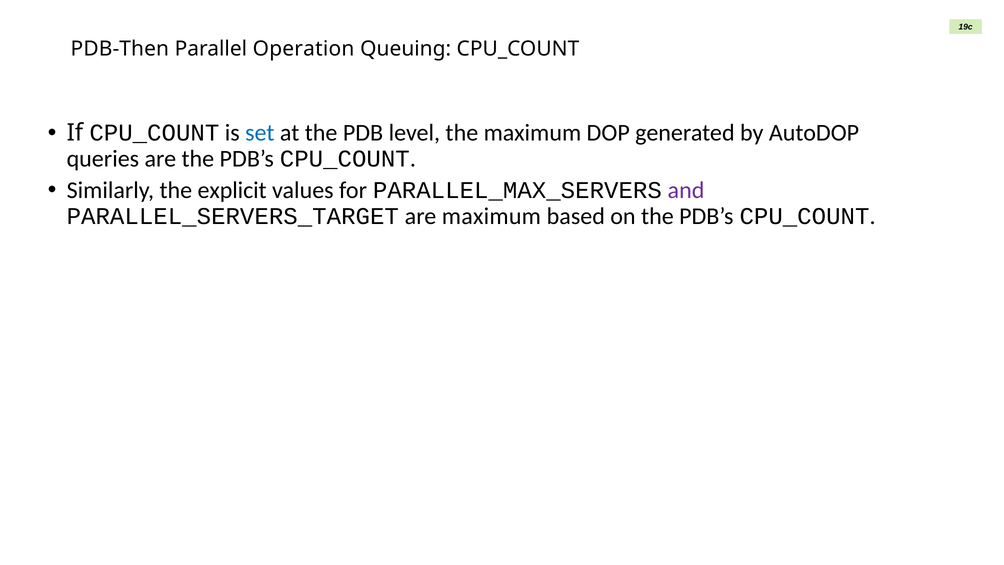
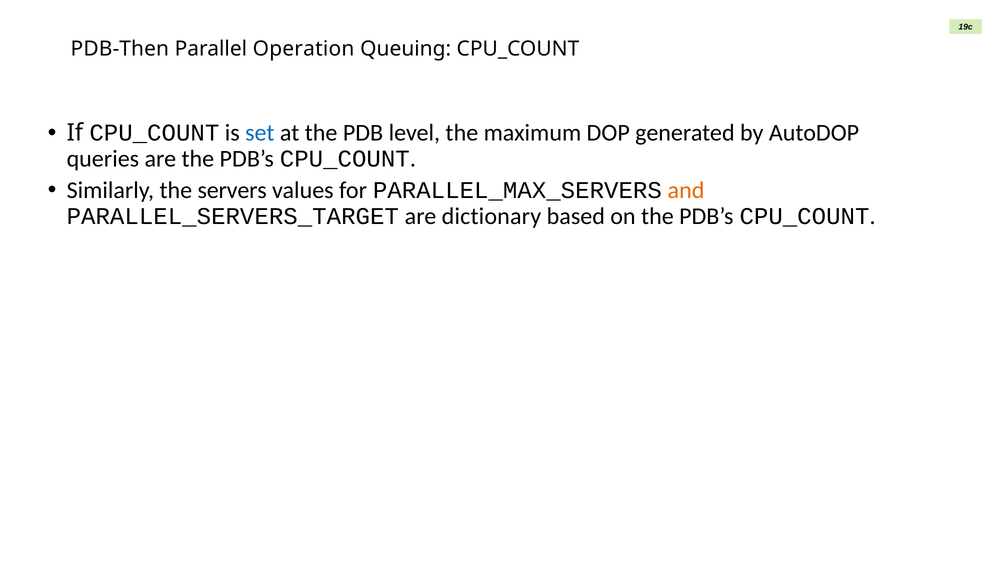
explicit: explicit -> servers (232, 190)
and colour: purple -> orange (686, 190)
are maximum: maximum -> dictionary (491, 216)
